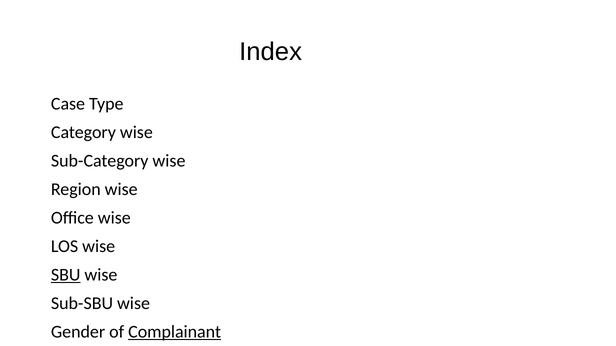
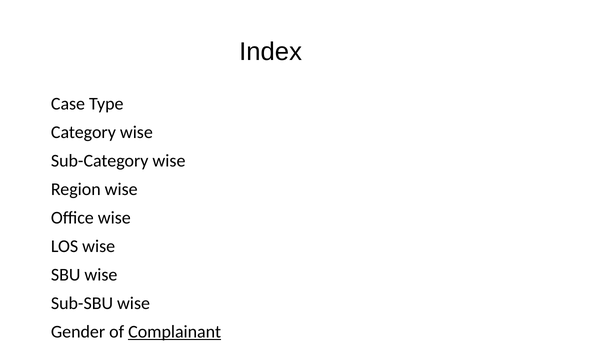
SBU underline: present -> none (66, 275)
